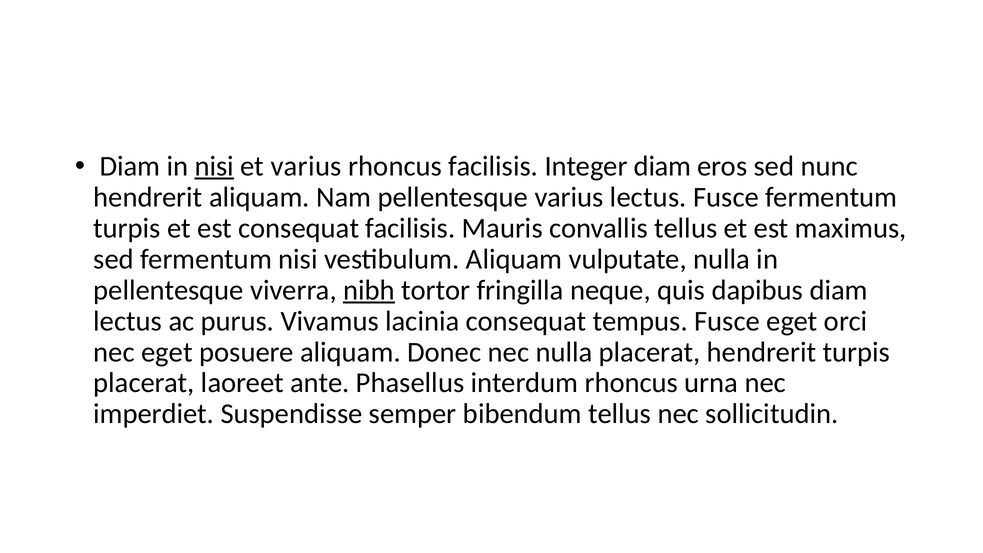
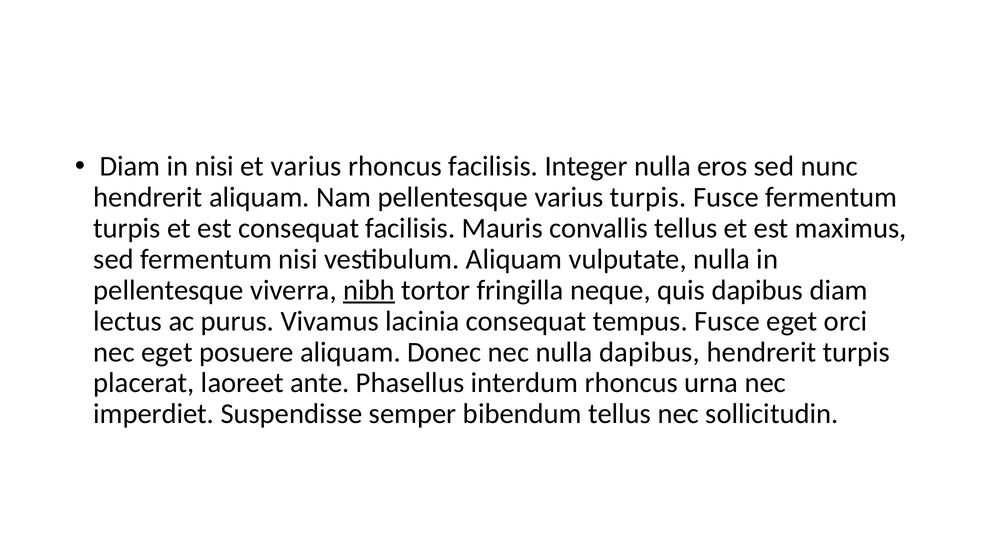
nisi underline: present -> none (214, 166)
Integer diam: diam -> nulla (662, 166)
varius lectus: lectus -> turpis (648, 197)
nulla placerat: placerat -> dapibus (650, 352)
